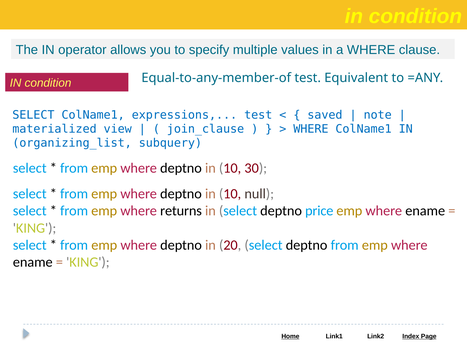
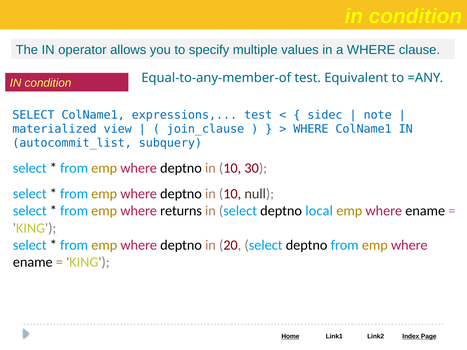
saved: saved -> sidec (325, 115)
organizing_list: organizing_list -> autocommit_list (72, 143)
price: price -> local (319, 211)
